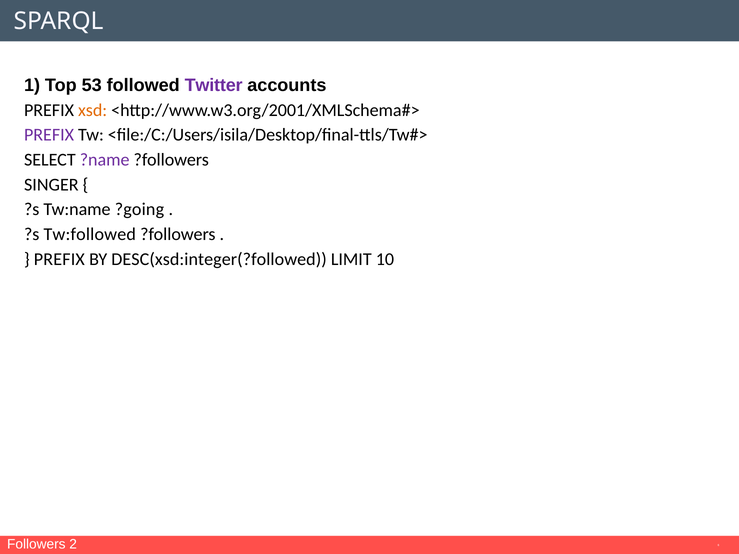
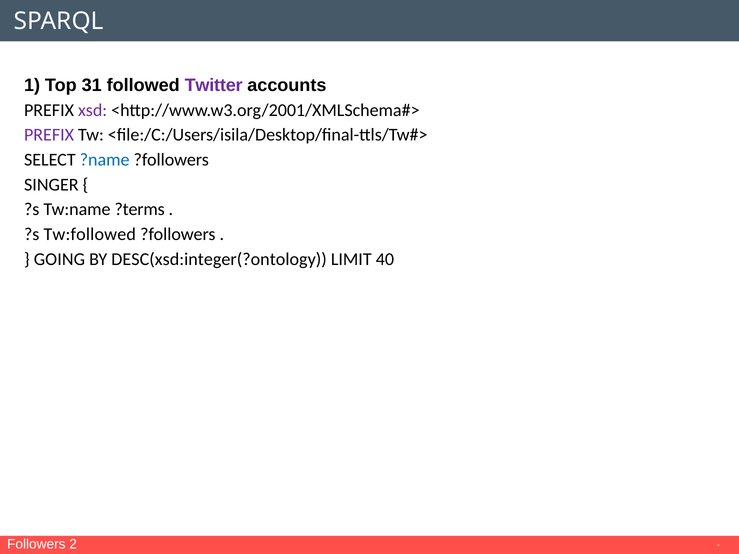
53: 53 -> 31 (92, 85)
xsd colour: orange -> purple (93, 110)
?name colour: purple -> blue (105, 160)
?going: ?going -> ?terms (140, 210)
PREFIX: PREFIX -> GOING (59, 259)
DESC(xsd:integer(?followed: DESC(xsd:integer(?followed -> DESC(xsd:integer(?ontology (219, 259)
10: 10 -> 40 (385, 259)
